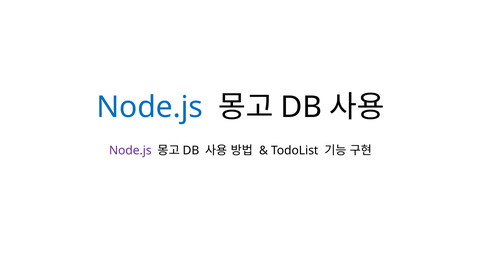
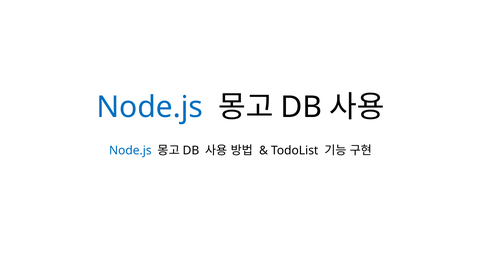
Node.js colour: purple -> blue (130, 150)
